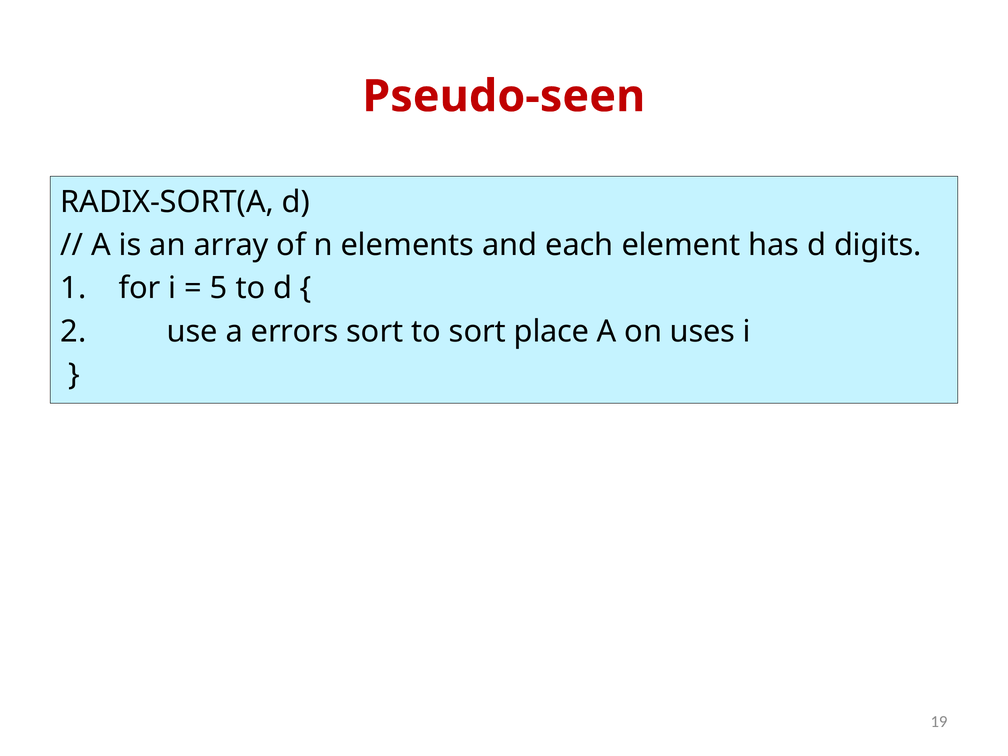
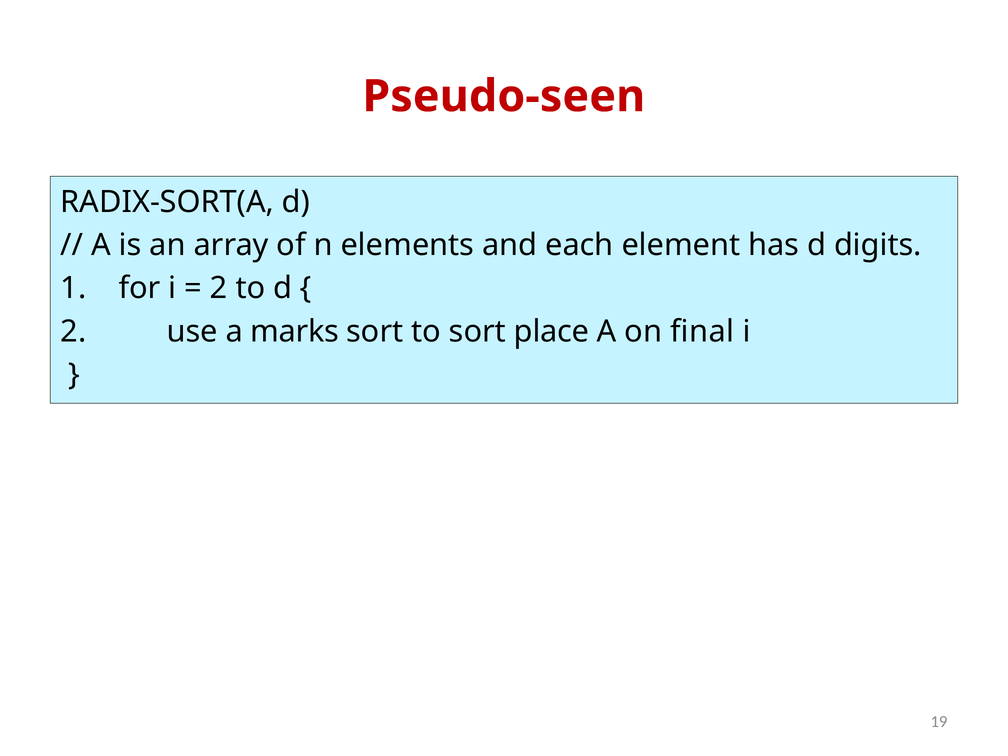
5: 5 -> 2 (219, 288)
errors: errors -> marks (295, 331)
uses: uses -> final (702, 331)
